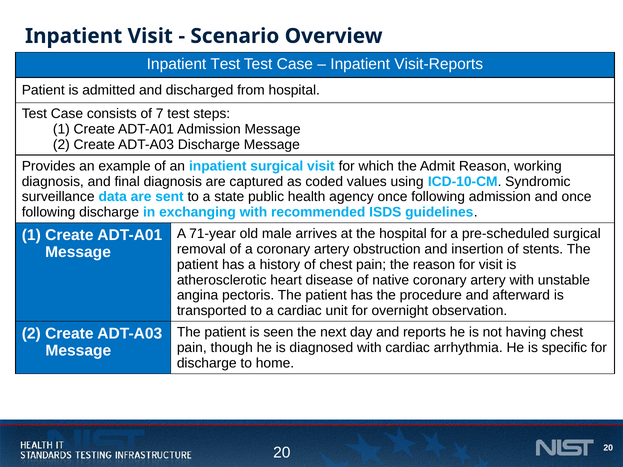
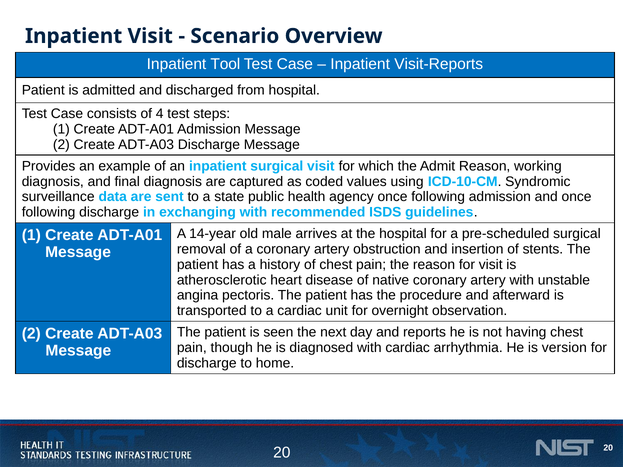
Inpatient Test: Test -> Tool (225, 64)
7: 7 -> 4 (160, 114)
71-year: 71-year -> 14-year (213, 234)
specific: specific -> version (564, 348)
